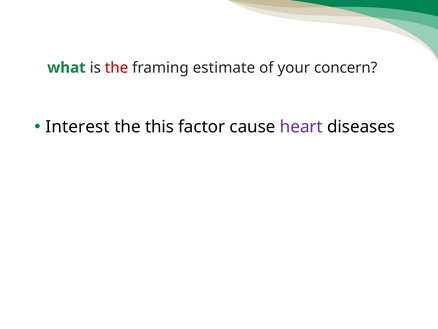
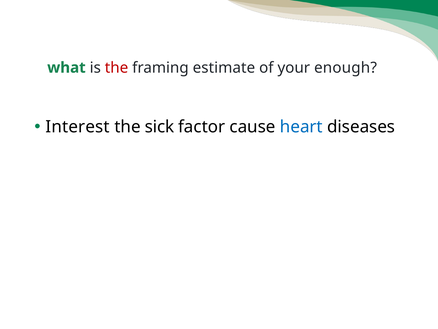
concern: concern -> enough (346, 68)
this: this -> sick (160, 127)
heart colour: purple -> blue (301, 127)
